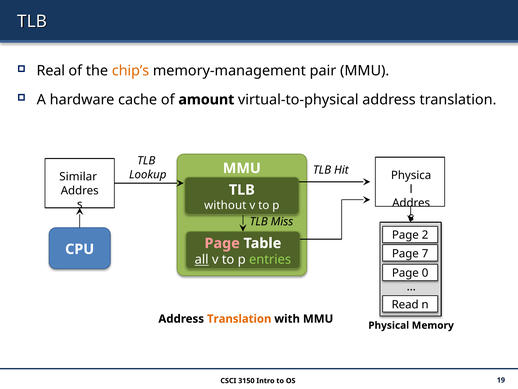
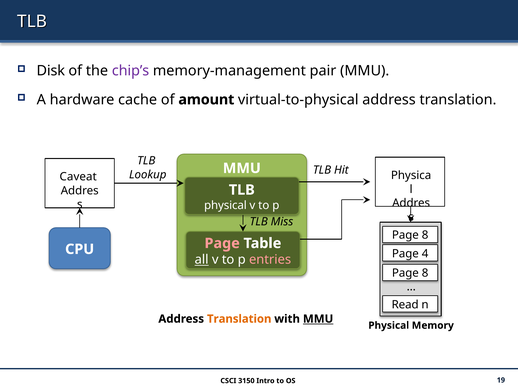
Real: Real -> Disk (51, 71)
chip’s colour: orange -> purple (131, 71)
Similar: Similar -> Caveat (78, 177)
without: without -> physical (225, 205)
2: 2 -> 8 (425, 235)
7: 7 -> 4 (425, 253)
entries colour: light green -> pink (270, 259)
0: 0 -> 8 (425, 273)
MMU underline: none -> present (318, 318)
